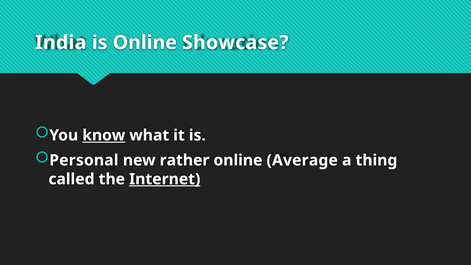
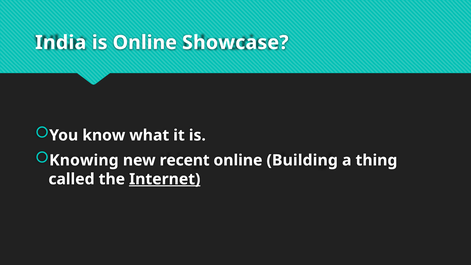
know underline: present -> none (104, 135)
Personal: Personal -> Knowing (84, 160)
rather: rather -> recent (185, 160)
Average: Average -> Building (302, 160)
